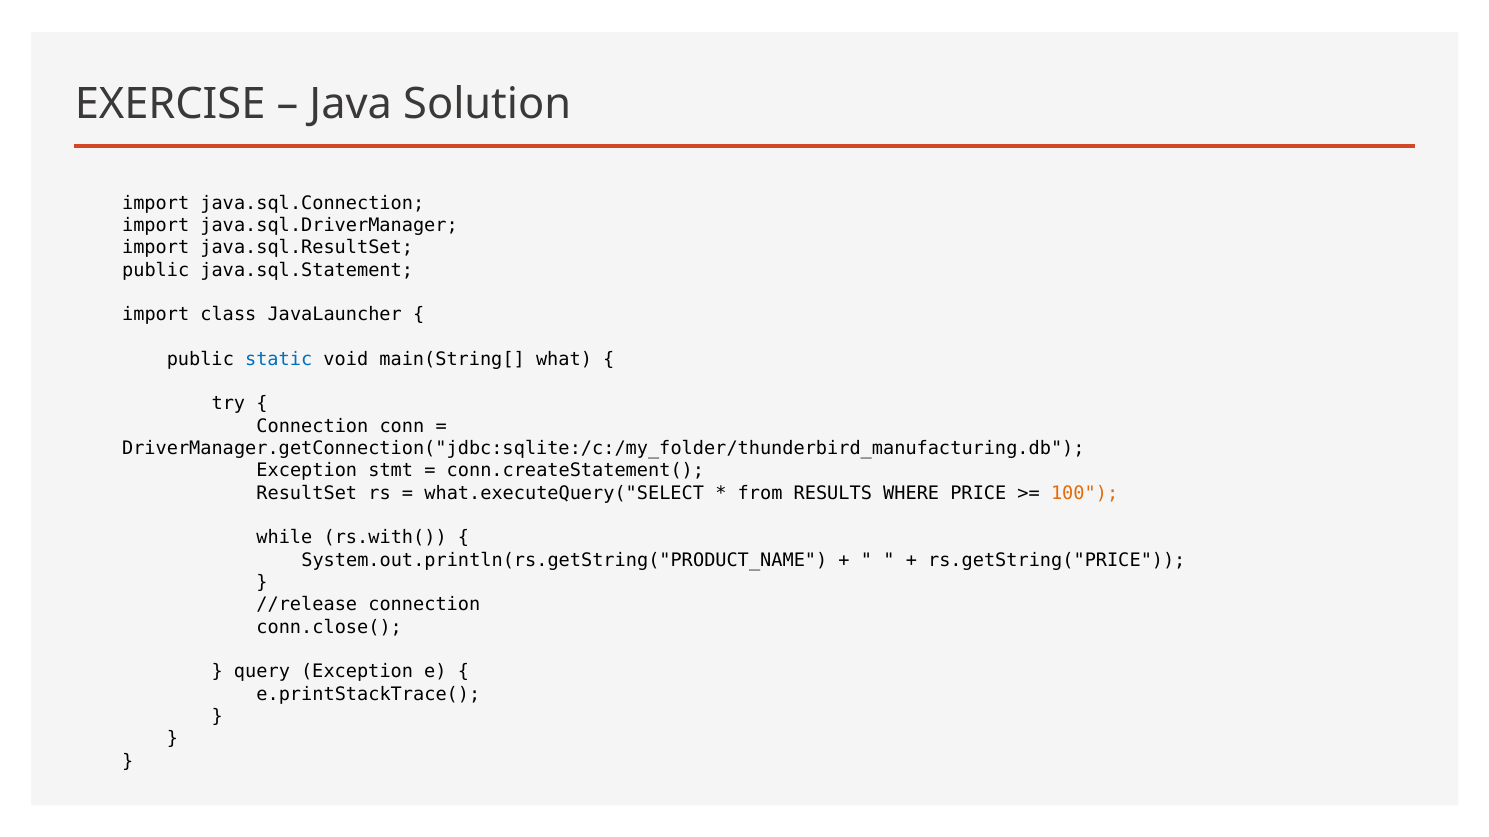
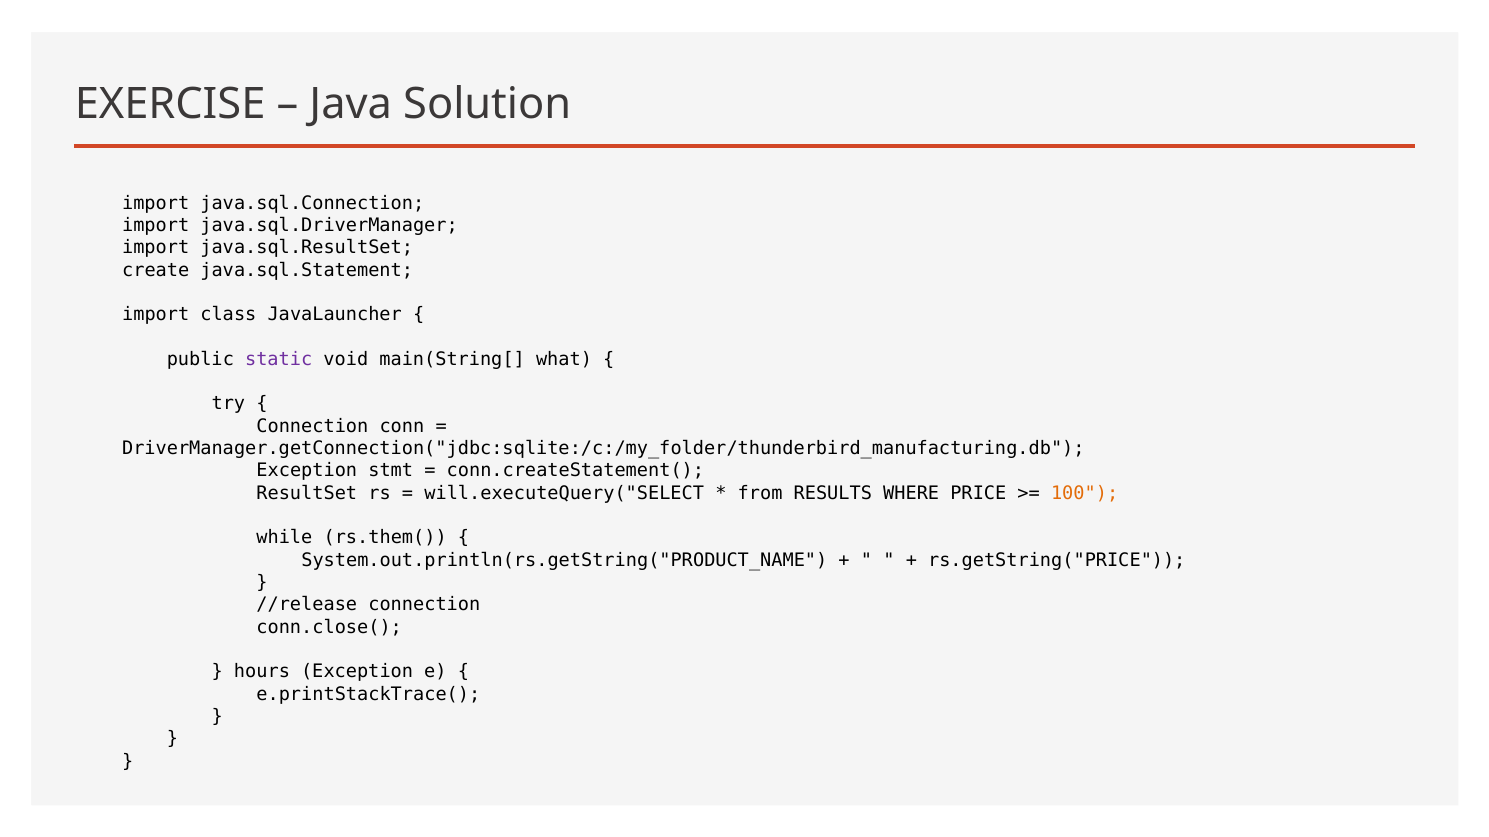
public: public -> create (156, 270)
static colour: blue -> purple (279, 359)
what.executeQuery("SELECT: what.executeQuery("SELECT -> will.executeQuery("SELECT (564, 493)
rs.with(: rs.with( -> rs.them( (385, 538)
query: query -> hours (262, 672)
